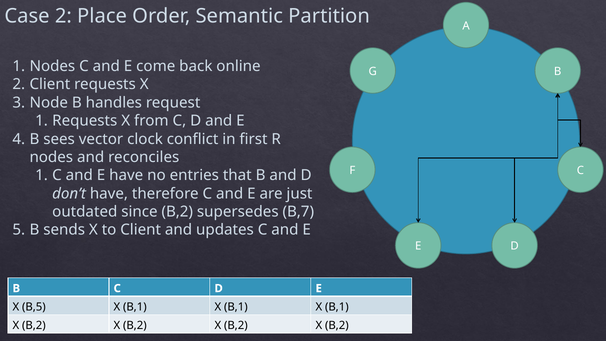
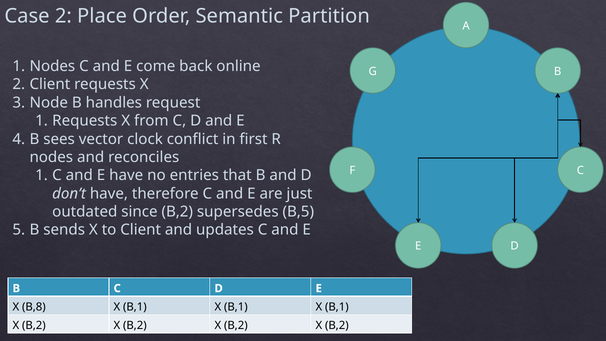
B,7: B,7 -> B,5 (298, 212)
B,5: B,5 -> B,8 (34, 307)
